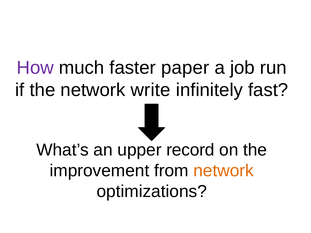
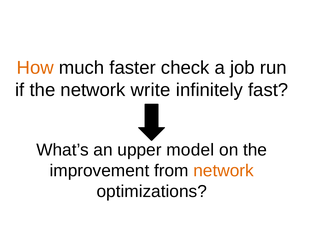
How colour: purple -> orange (35, 68)
paper: paper -> check (185, 68)
record: record -> model (190, 150)
